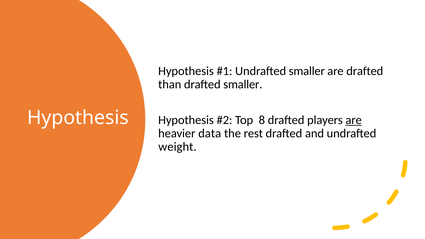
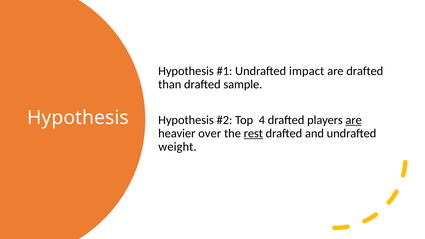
Undrafted smaller: smaller -> impact (307, 71)
drafted smaller: smaller -> sample (243, 85)
8: 8 -> 4 (262, 120)
data: data -> over (210, 133)
rest underline: none -> present (253, 133)
